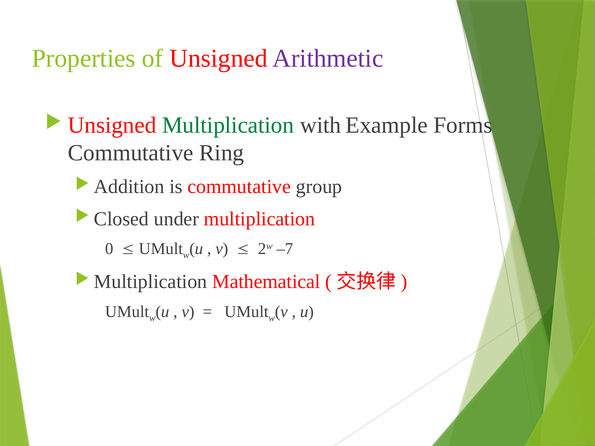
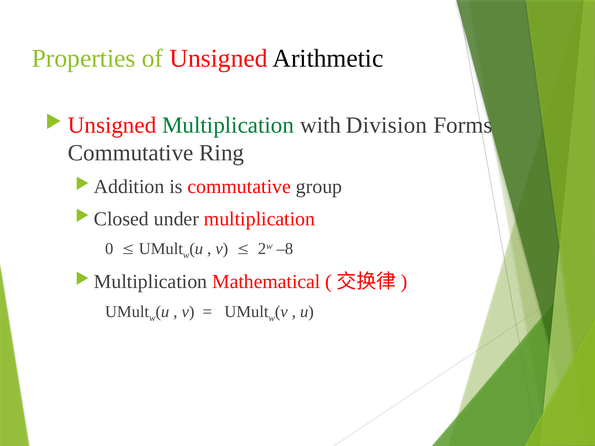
Arithmetic colour: purple -> black (328, 58)
Example: Example -> Division (386, 125)
–7: –7 -> –8 (285, 249)
